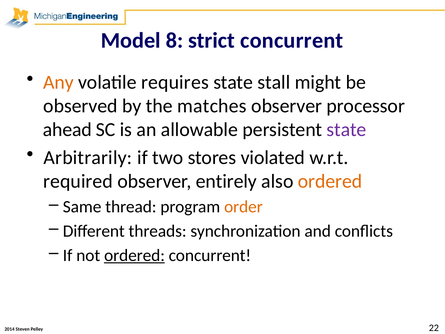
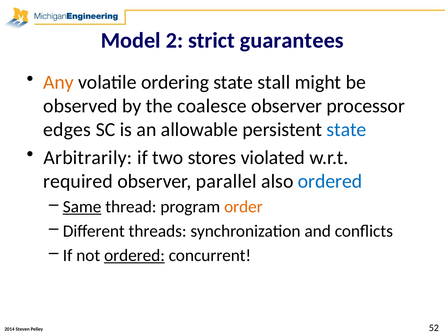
8: 8 -> 2 (174, 40)
strict concurrent: concurrent -> guarantees (292, 40)
requires: requires -> ordering (175, 82)
matches: matches -> coalesce (212, 106)
ahead: ahead -> edges (67, 130)
state colour: purple -> blue (346, 130)
entirely: entirely -> parallel (226, 181)
ordered colour: orange -> blue (330, 181)
Same underline: none -> present (82, 207)
22: 22 -> 52 (434, 328)
